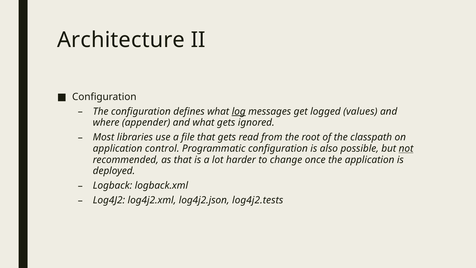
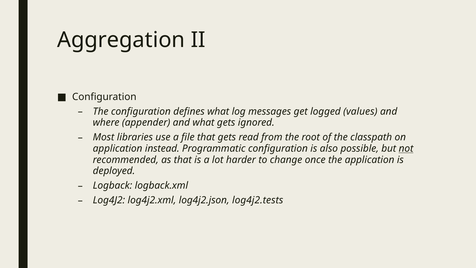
Architecture: Architecture -> Aggregation (121, 40)
log underline: present -> none (239, 111)
control: control -> instead (162, 148)
